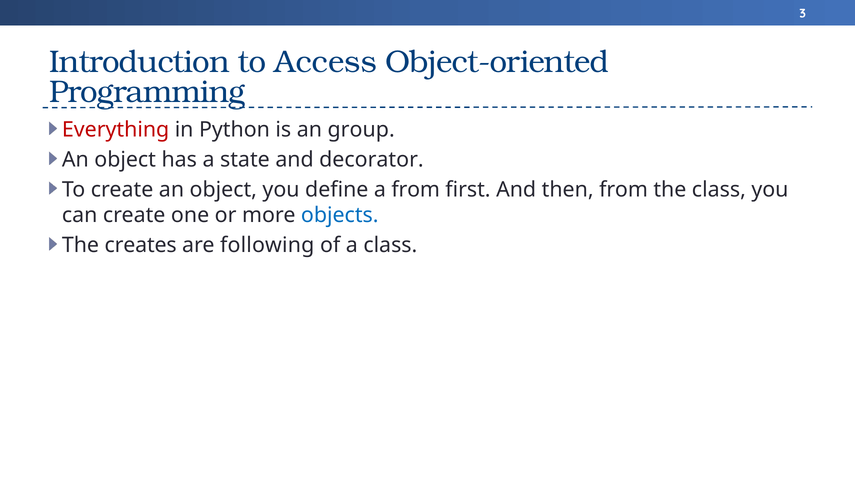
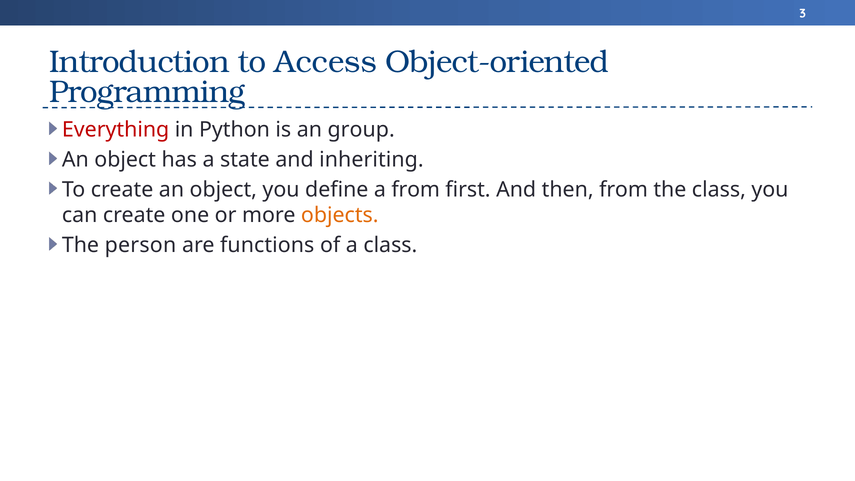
decorator: decorator -> inheriting (371, 160)
objects colour: blue -> orange (340, 215)
creates: creates -> person (140, 245)
following: following -> functions (267, 245)
